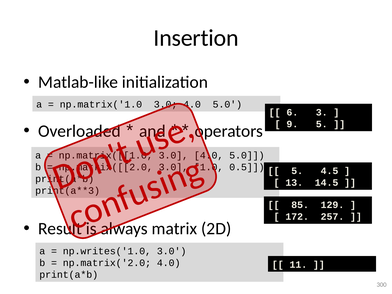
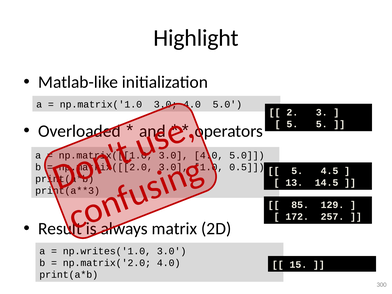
Insertion: Insertion -> Highlight (196, 38)
6: 6 -> 2 (292, 112)
9: 9 -> 5 (292, 124)
11: 11 -> 15 (298, 265)
